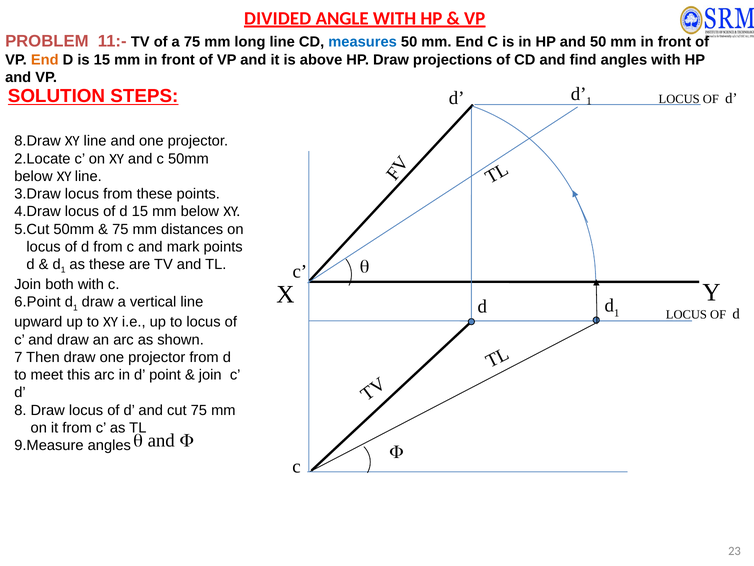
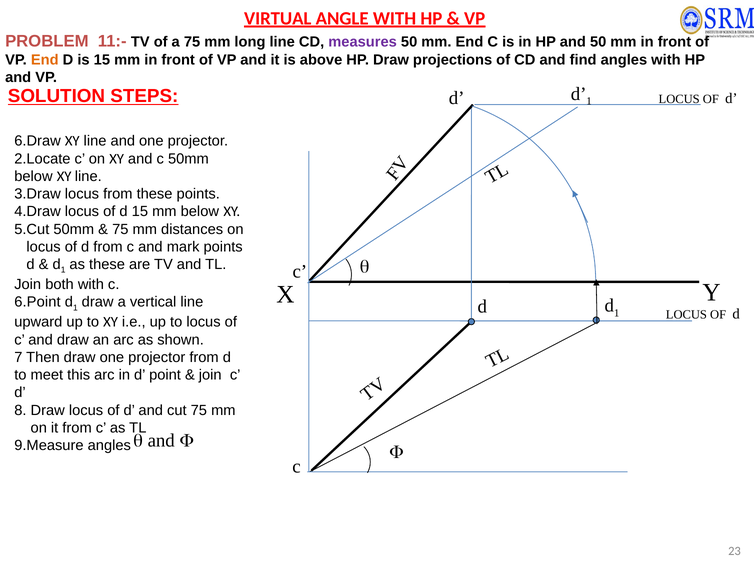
DIVIDED: DIVIDED -> VIRTUAL (278, 18)
measures colour: blue -> purple (363, 42)
8.Draw: 8.Draw -> 6.Draw (38, 141)
